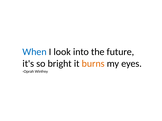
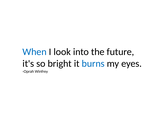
burns colour: orange -> blue (93, 64)
